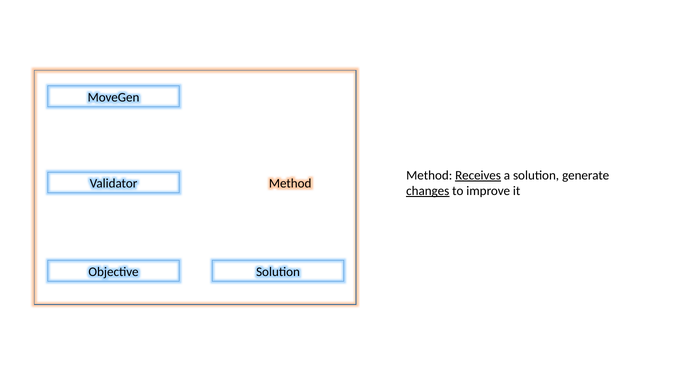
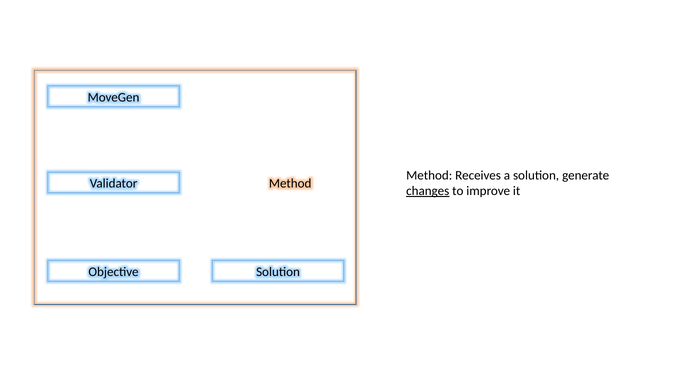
Receives underline: present -> none (478, 175)
